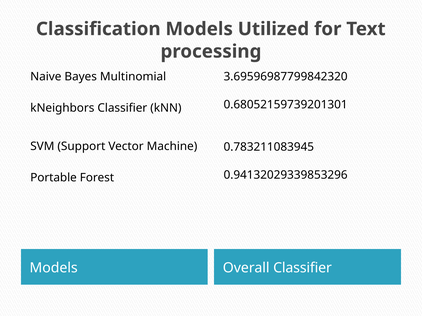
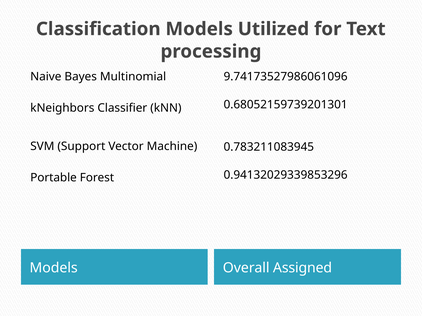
3.69596987799842320: 3.69596987799842320 -> 9.74173527986061096 (286, 77)
Overall Classifier: Classifier -> Assigned (303, 268)
